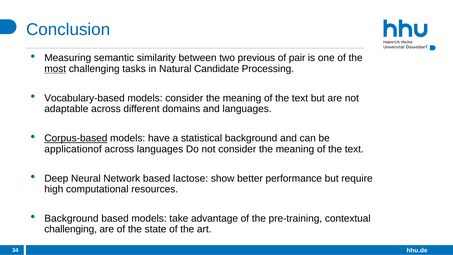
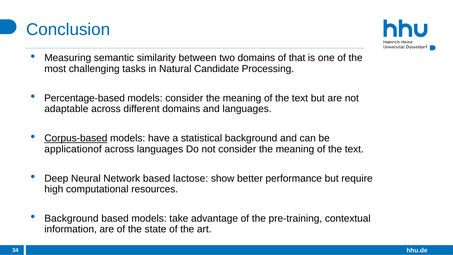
two previous: previous -> domains (256, 58)
pair: pair -> that (297, 58)
most underline: present -> none (55, 69)
Vocabulary-based: Vocabulary-based -> Percentage-based (85, 98)
challenging: challenging -> information (71, 229)
